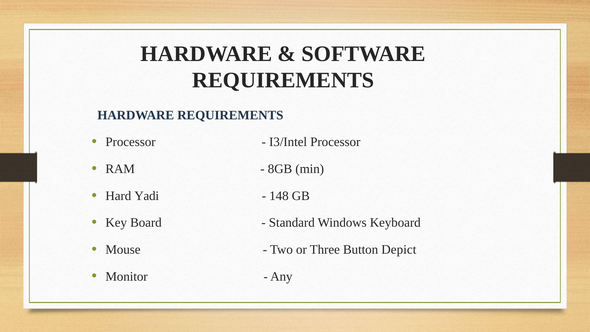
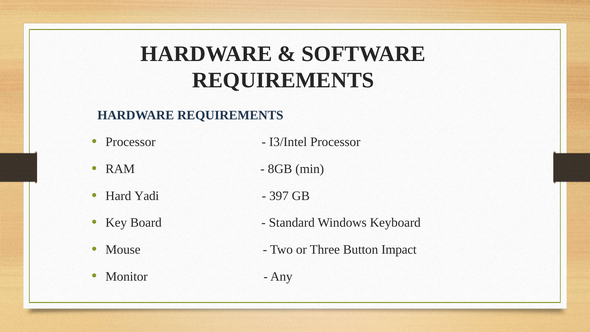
148: 148 -> 397 (279, 196)
Depict: Depict -> Impact (399, 249)
